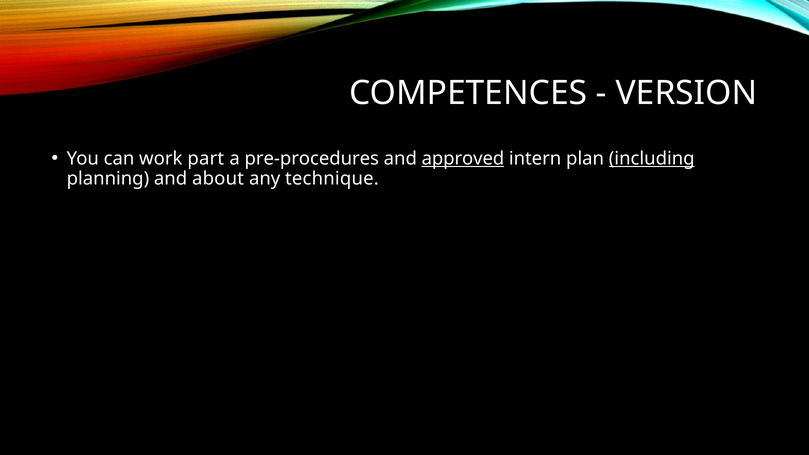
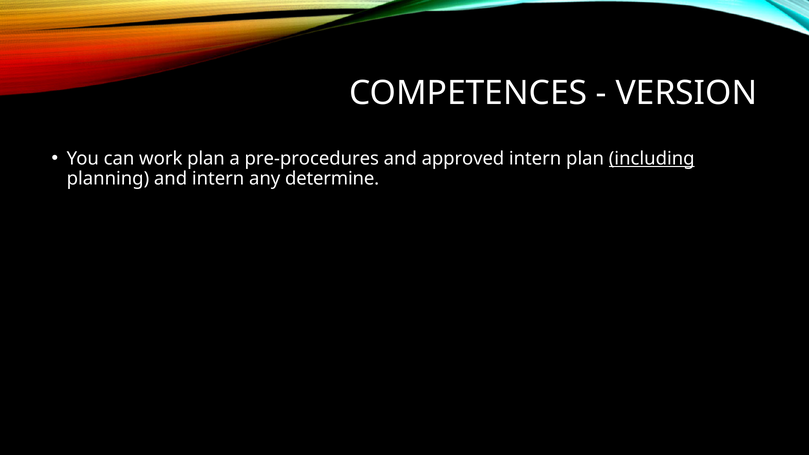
work part: part -> plan (206, 159)
approved underline: present -> none (463, 159)
and about: about -> intern (218, 179)
technique: technique -> determine (332, 179)
